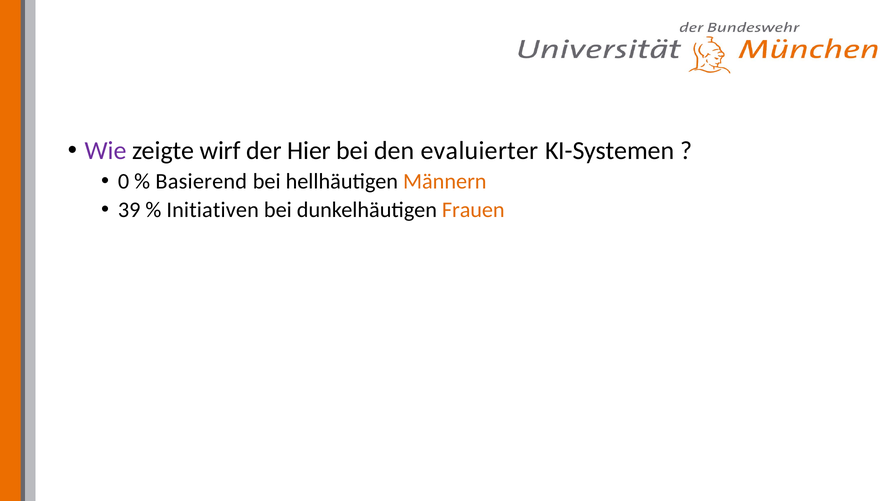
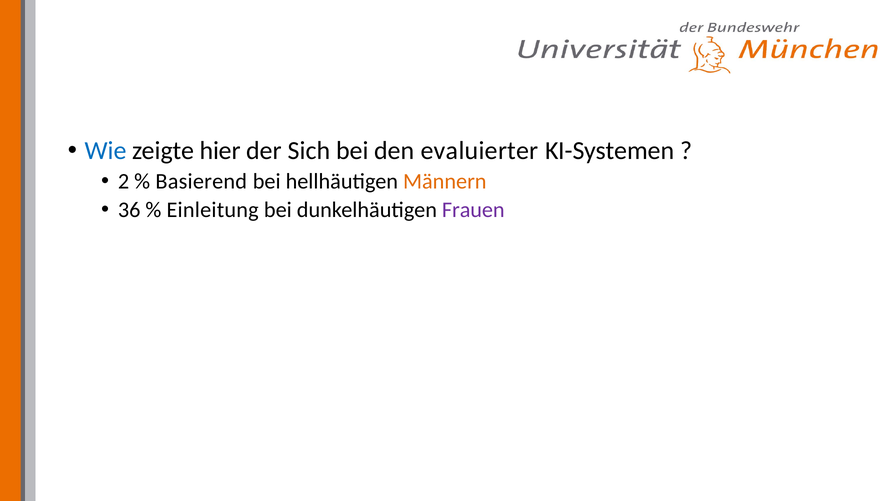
Wie colour: purple -> blue (105, 150)
wirf: wirf -> hier (220, 150)
Hier: Hier -> Sich (309, 150)
0: 0 -> 2 (124, 181)
39: 39 -> 36 (129, 210)
Initiativen: Initiativen -> Einleitung (213, 210)
Frauen colour: orange -> purple (473, 210)
